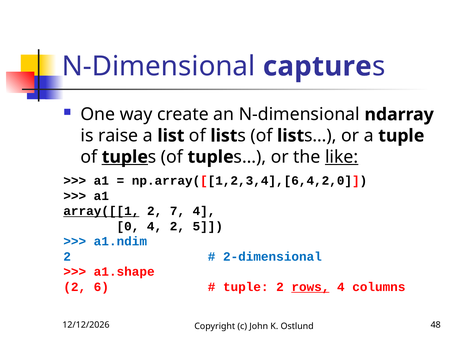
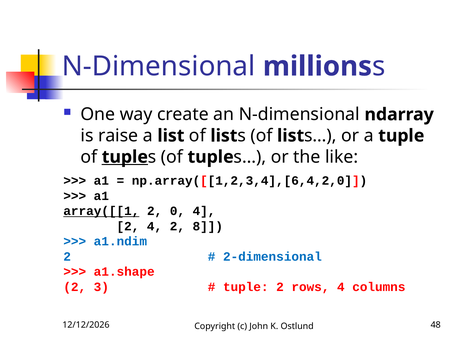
capture: capture -> millions (317, 66)
like underline: present -> none (342, 157)
7: 7 -> 0 (177, 211)
0: 0 -> 2 (128, 226)
5: 5 -> 8 (208, 226)
6: 6 -> 3 (101, 287)
rows underline: present -> none (310, 287)
